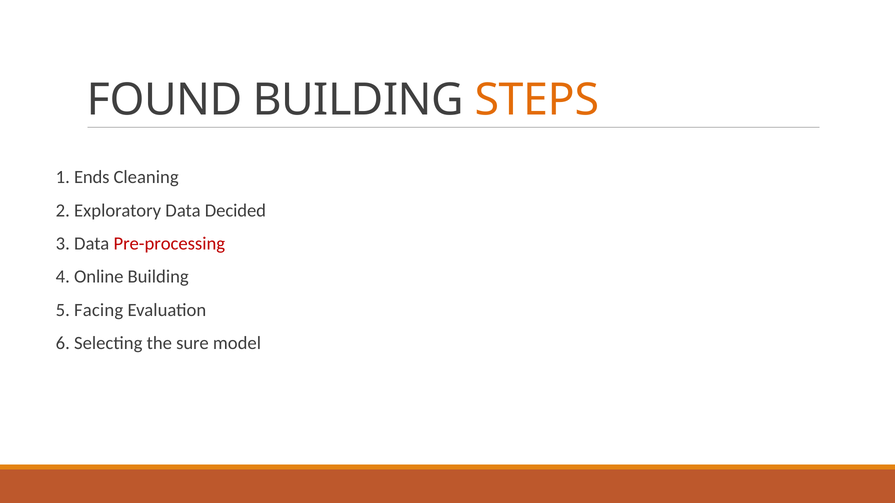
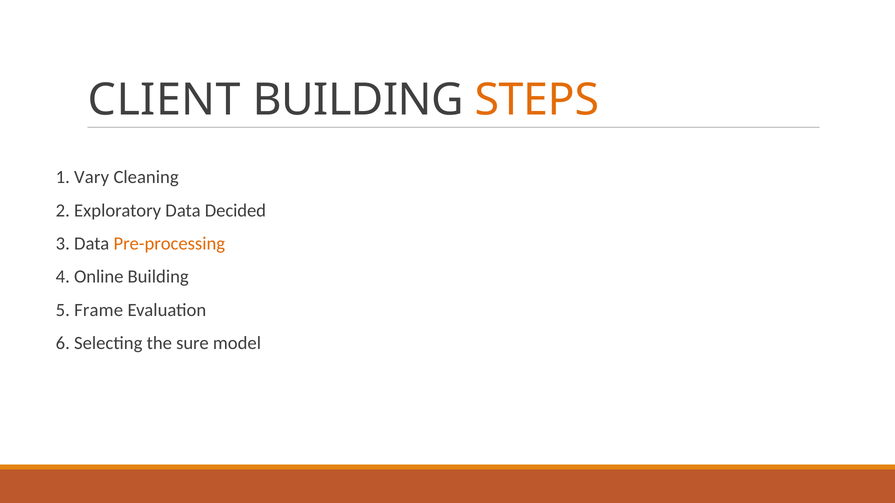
FOUND: FOUND -> CLIENT (164, 100)
Ends: Ends -> Vary (92, 177)
Pre-processing colour: red -> orange (169, 244)
Facing: Facing -> Frame (99, 310)
